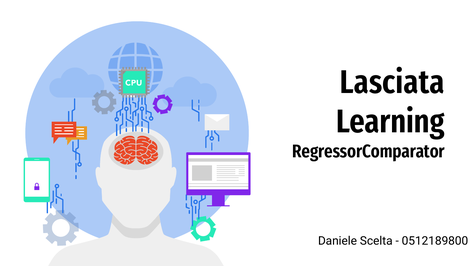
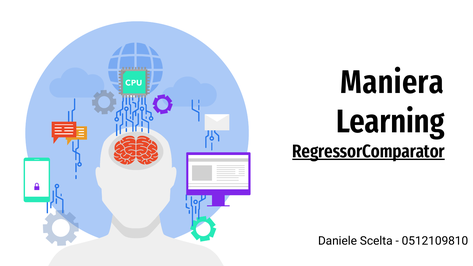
Lasciata: Lasciata -> Maniera (392, 82)
RegressorComparator underline: none -> present (369, 151)
0512189800: 0512189800 -> 0512109810 (435, 241)
